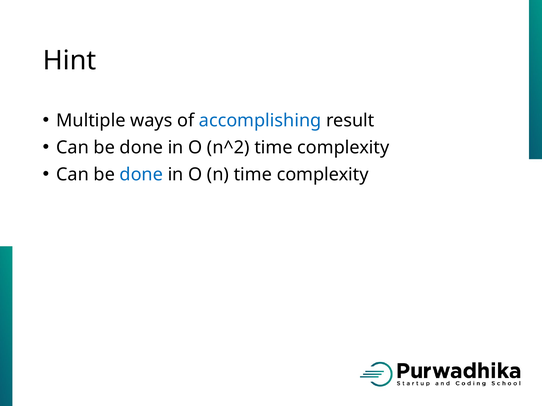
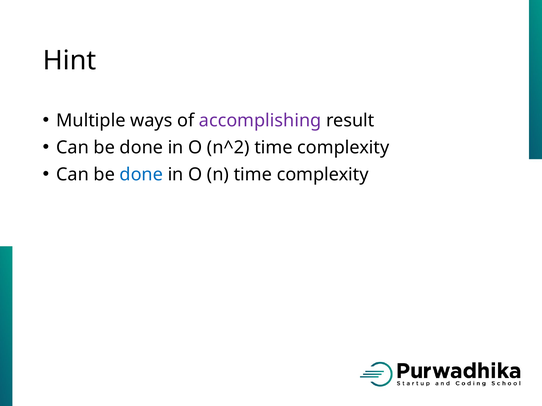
accomplishing colour: blue -> purple (260, 121)
